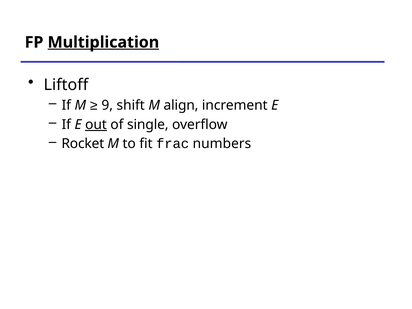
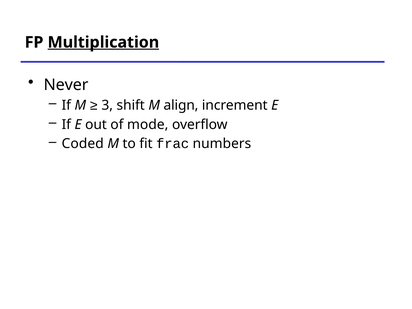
Liftoff: Liftoff -> Never (66, 85)
9: 9 -> 3 (107, 105)
out underline: present -> none (96, 125)
single: single -> mode (148, 125)
Rocket: Rocket -> Coded (83, 144)
